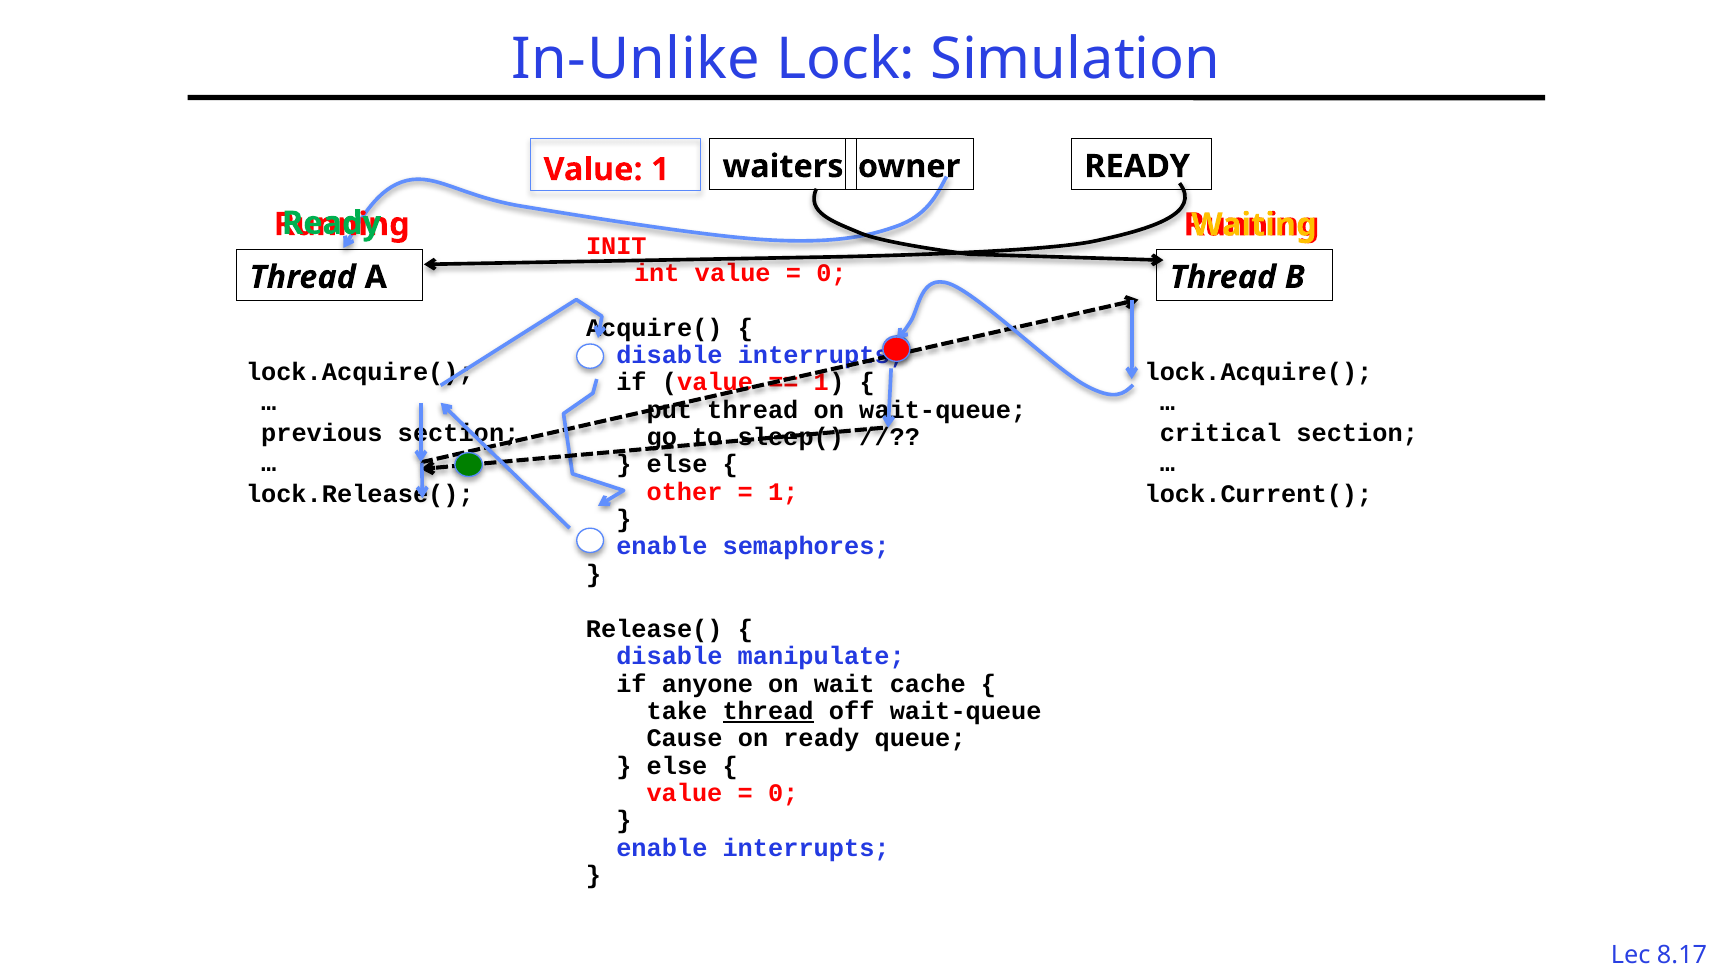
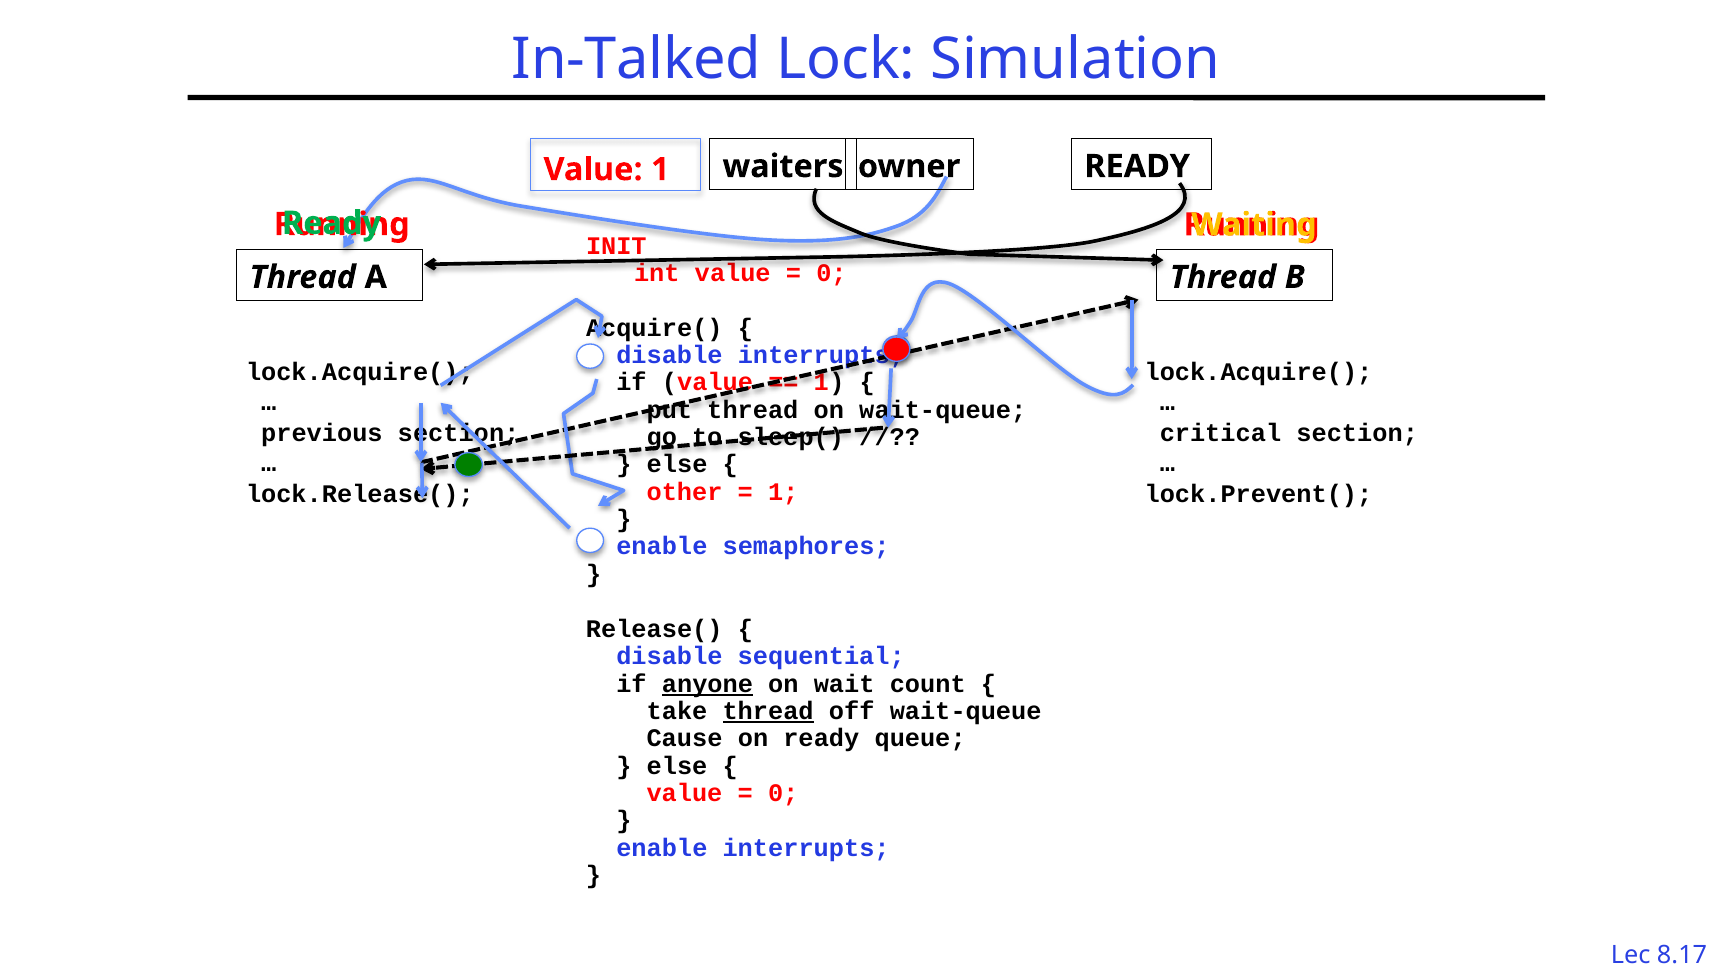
In-Unlike: In-Unlike -> In-Talked (637, 59)
lock.Current(: lock.Current( -> lock.Prevent( (1258, 494)
manipulate: manipulate -> sequential (821, 656)
anyone underline: none -> present (707, 684)
cache: cache -> count (928, 684)
